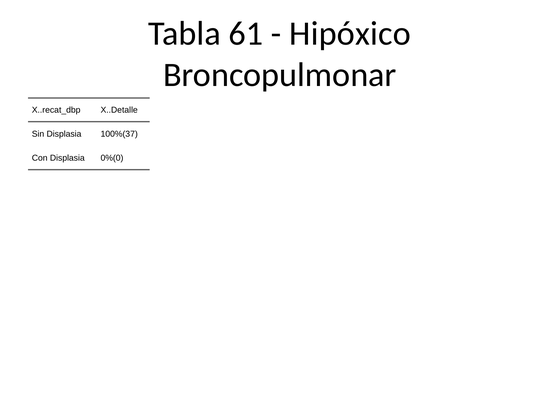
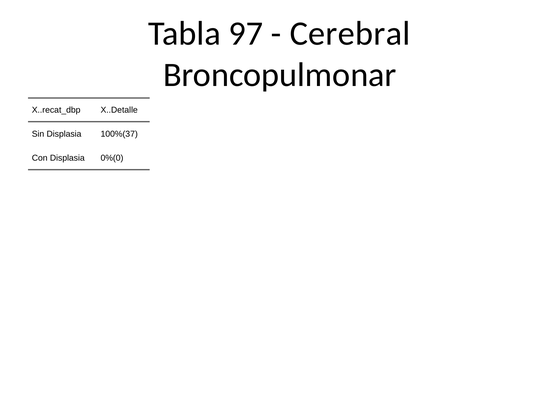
61: 61 -> 97 (246, 34)
Hipóxico: Hipóxico -> Cerebral (350, 34)
